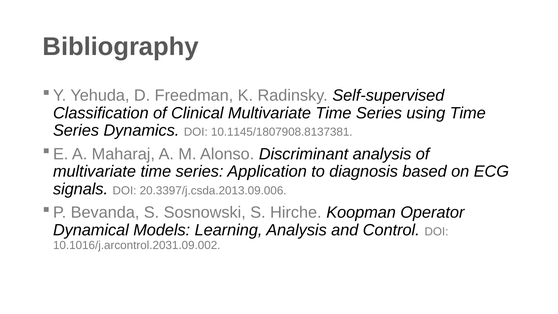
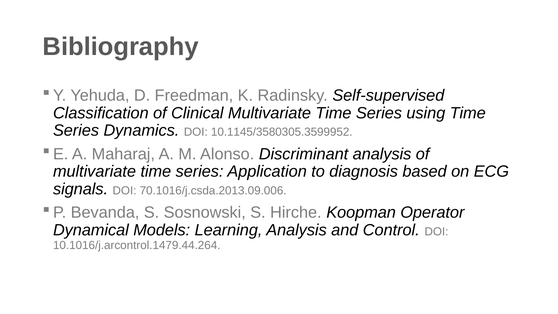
10.1145/1807908.8137381: 10.1145/1807908.8137381 -> 10.1145/3580305.3599952 (282, 132)
20.3397/j.csda.2013.09.006: 20.3397/j.csda.2013.09.006 -> 70.1016/j.csda.2013.09.006 (213, 191)
10.1016/j.arcontrol.2031.09.002: 10.1016/j.arcontrol.2031.09.002 -> 10.1016/j.arcontrol.1479.44.264 (137, 245)
